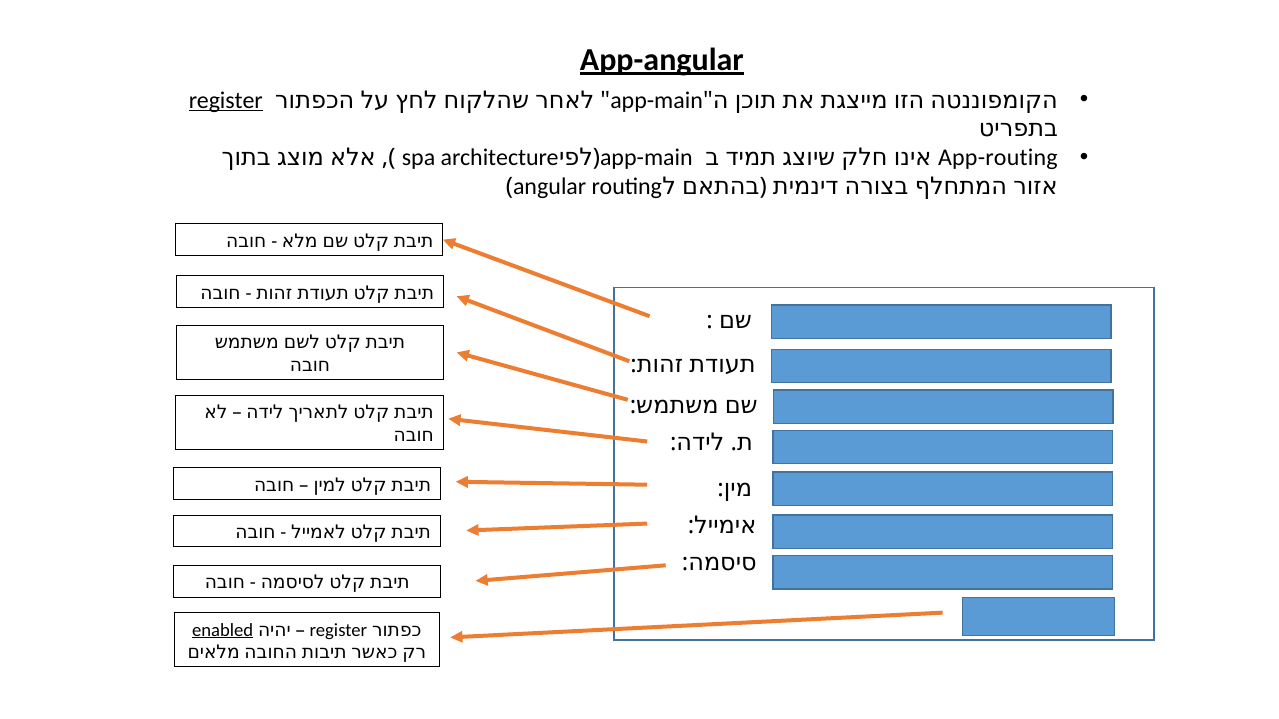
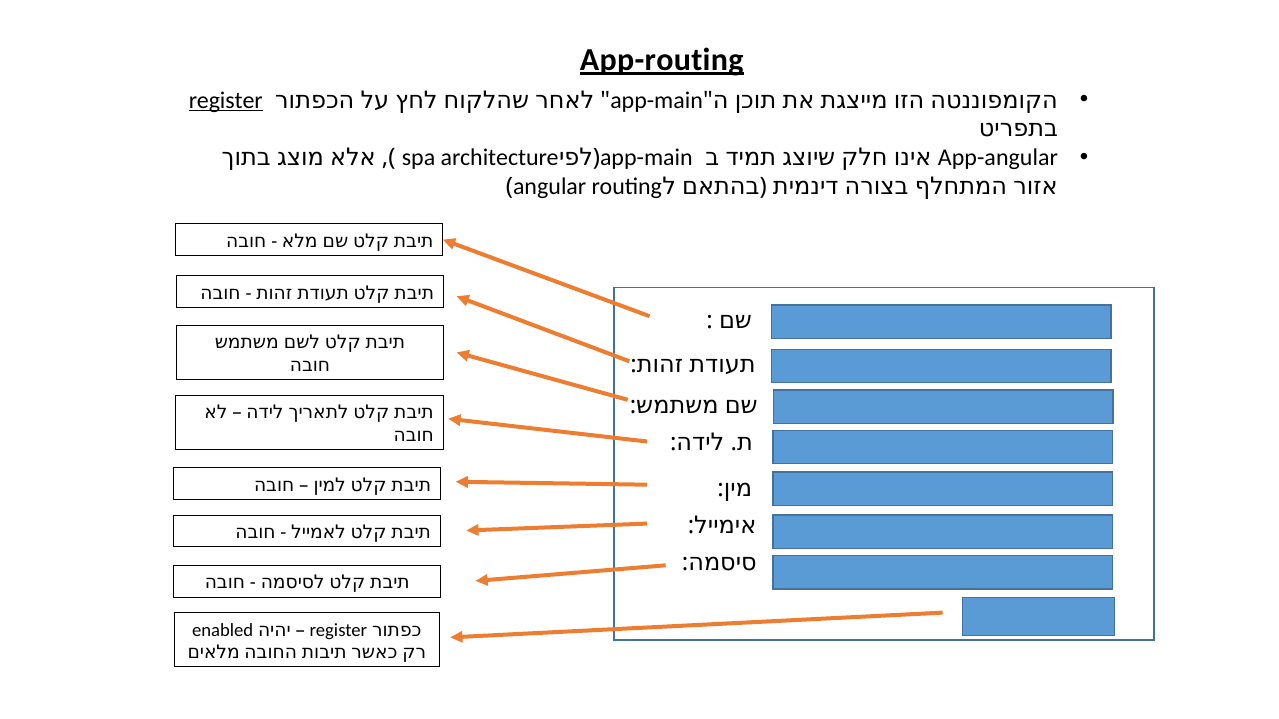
App-angular: App-angular -> App-routing (662, 60)
App-routing: App-routing -> App-angular (998, 158)
enabled underline: present -> none (223, 630)
